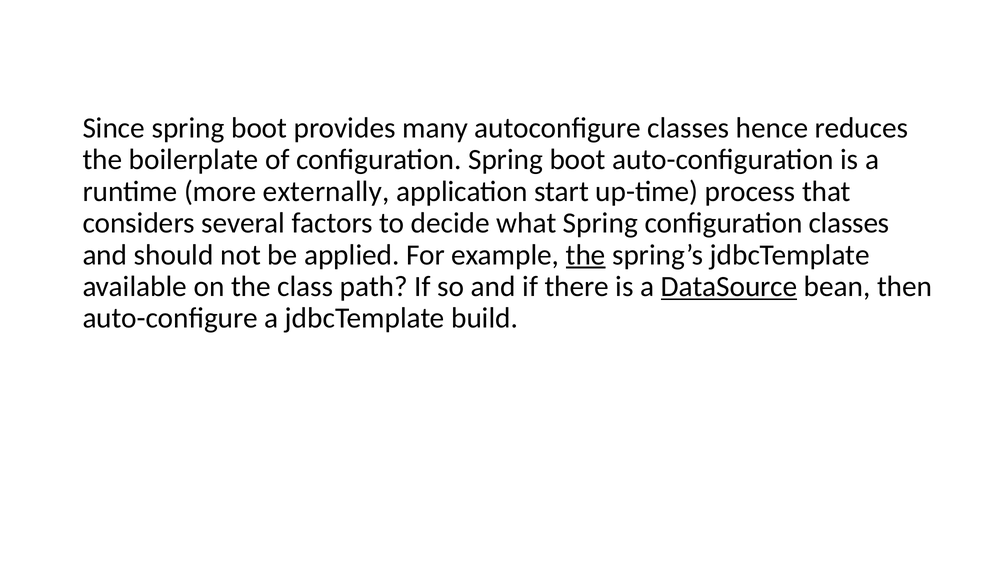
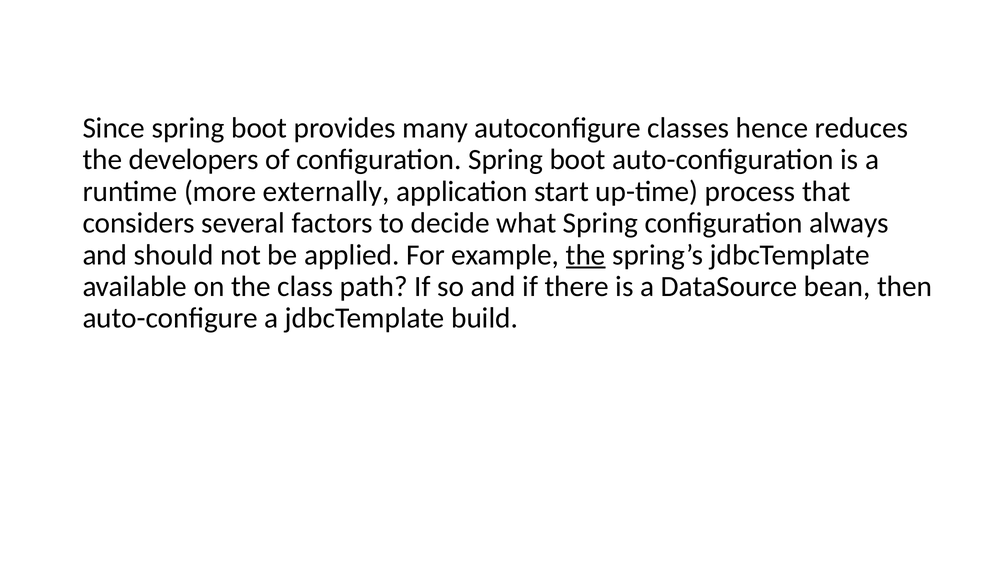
boilerplate: boilerplate -> developers (194, 160)
configuration classes: classes -> always (849, 223)
DataSource underline: present -> none (729, 286)
